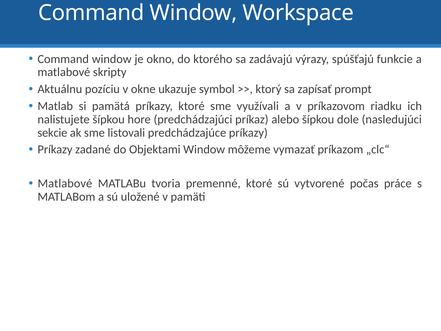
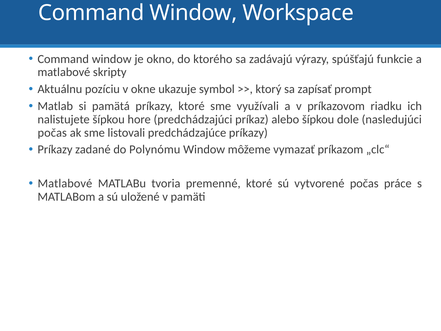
sekcie: sekcie -> počas (52, 133)
Objektami: Objektami -> Polynómu (155, 149)
